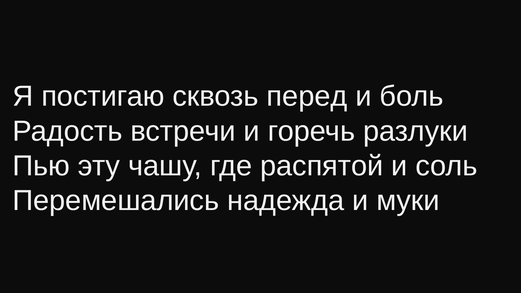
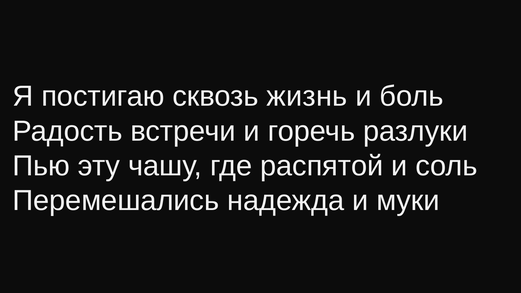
перед: перед -> жизнь (307, 96)
